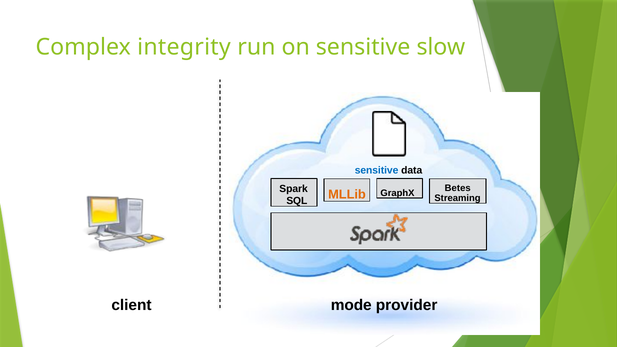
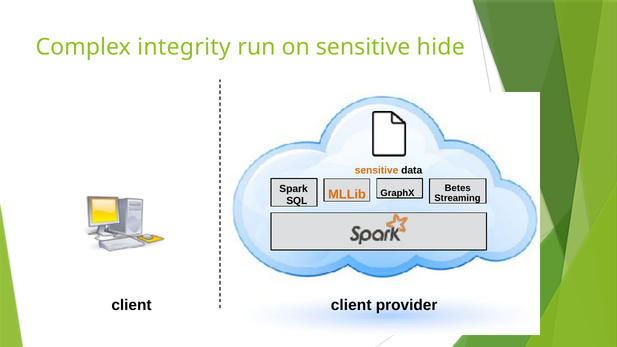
slow: slow -> hide (441, 47)
sensitive colour: blue -> orange (377, 171)
client mode: mode -> client (351, 305)
